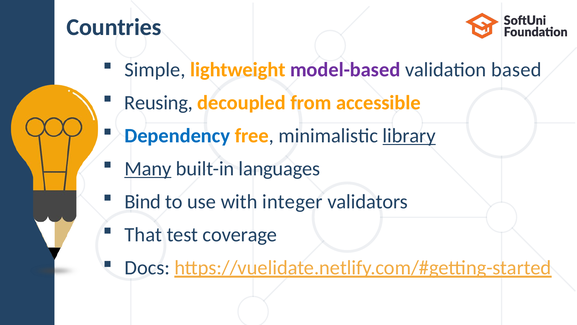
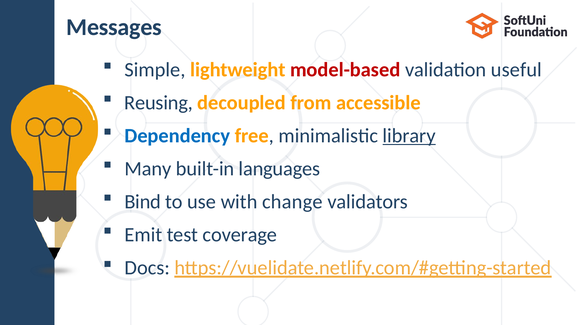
Countries: Countries -> Messages (114, 27)
model-based colour: purple -> red (345, 70)
based: based -> useful (516, 70)
Many underline: present -> none (148, 169)
integer: integer -> change (292, 201)
That: That -> Emit (143, 234)
